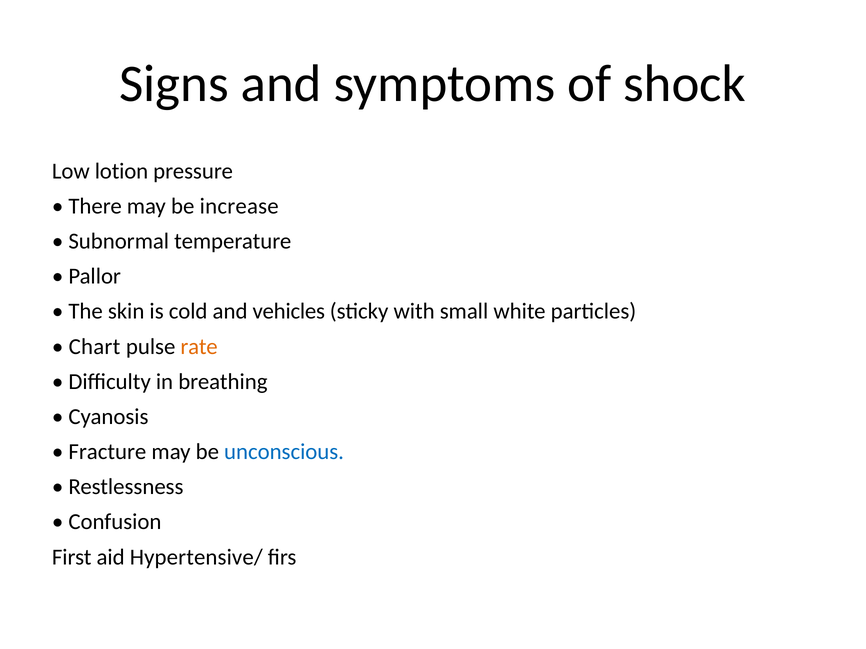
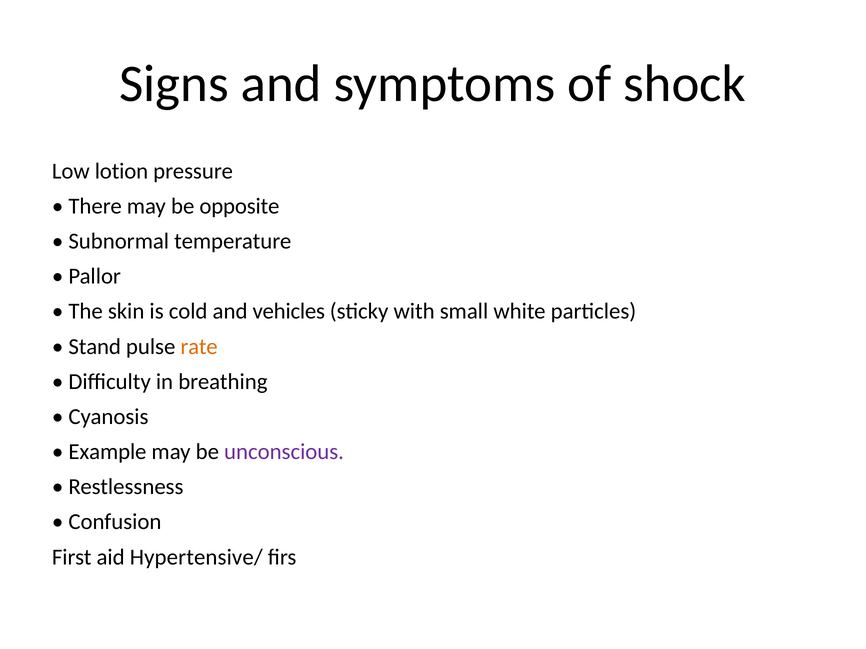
increase: increase -> opposite (239, 206)
Chart: Chart -> Stand (95, 347)
Fracture: Fracture -> Example (107, 452)
unconscious colour: blue -> purple (284, 452)
